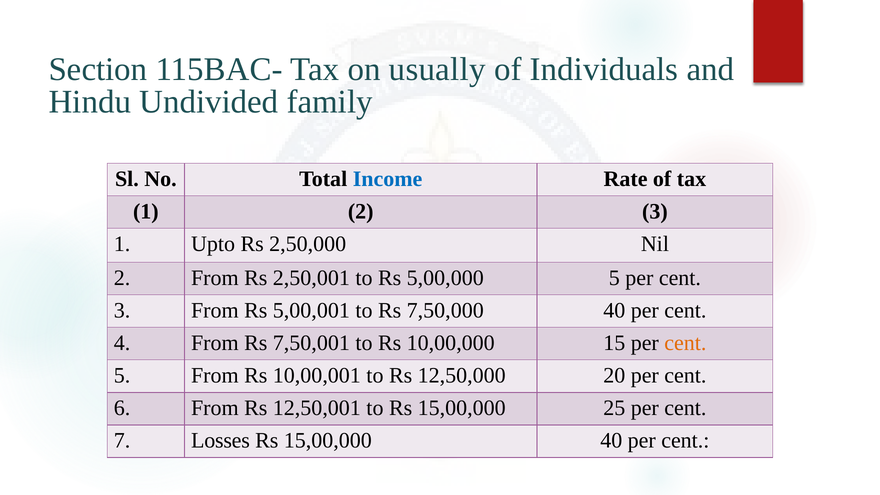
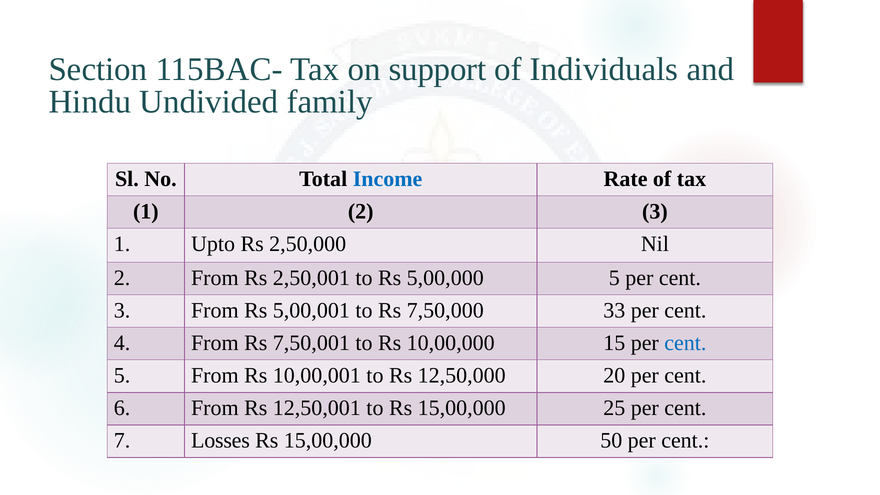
usually: usually -> support (438, 69)
7,50,000 40: 40 -> 33 (614, 310)
cent colour: orange -> blue (685, 343)
15,00,000 40: 40 -> 50 (611, 441)
